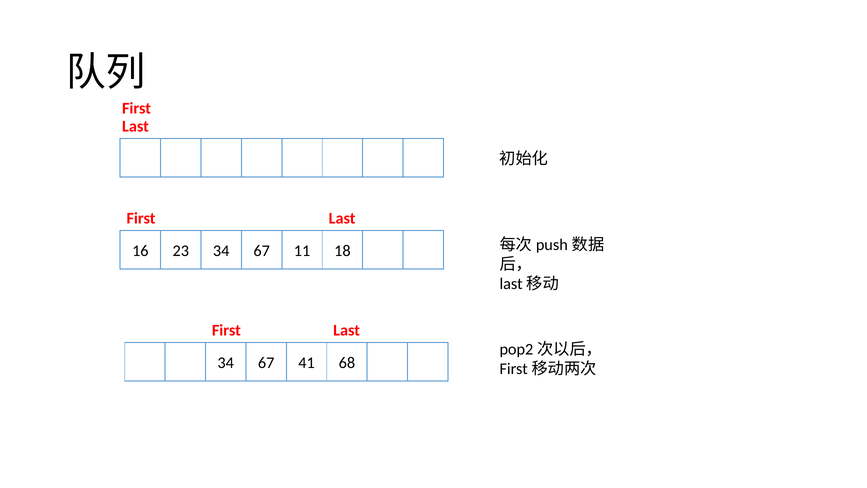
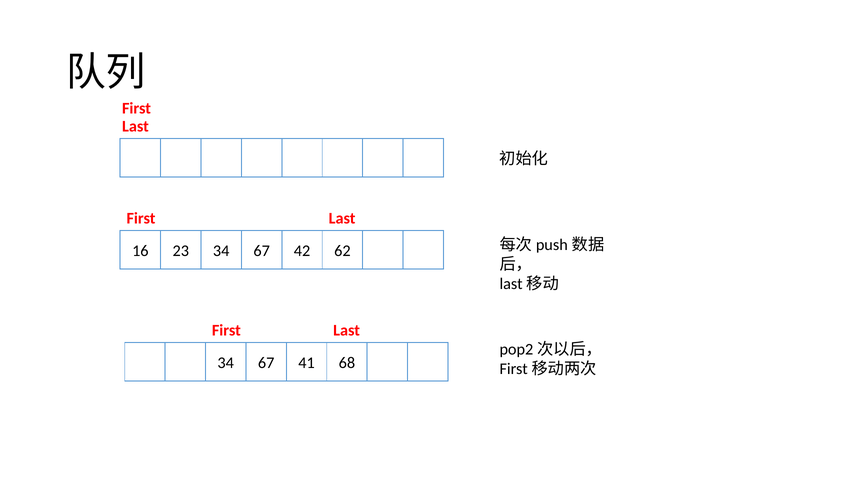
11: 11 -> 42 (302, 251)
18: 18 -> 62 (342, 251)
